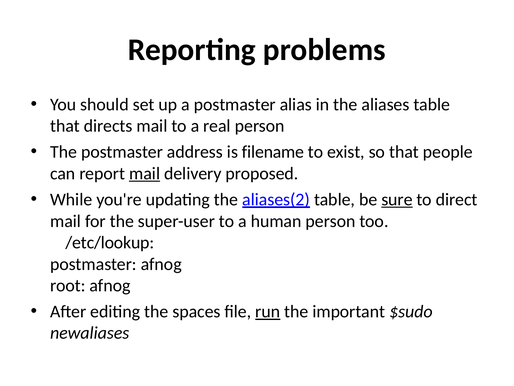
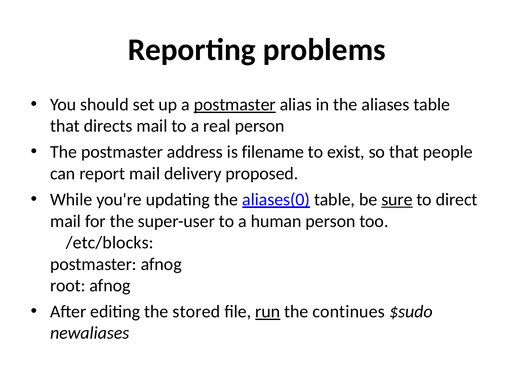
postmaster underline: none -> present (235, 104)
mail underline: present -> none (145, 173)
aliases(2: aliases(2 -> aliases(0 (276, 199)
/etc/lookup: /etc/lookup -> /etc/blocks (110, 242)
spaces: spaces -> stored (196, 311)
important: important -> continues (349, 311)
